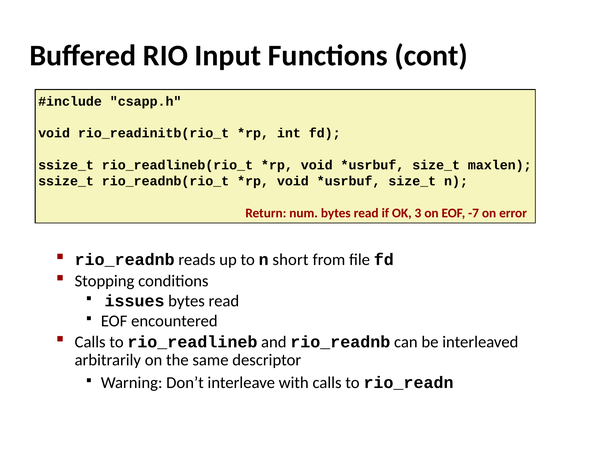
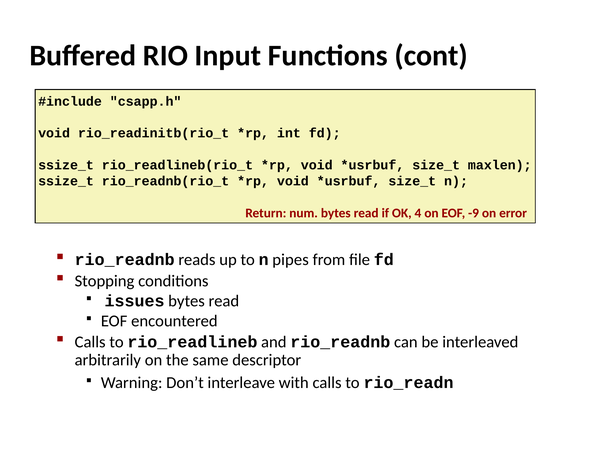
3: 3 -> 4 (418, 213)
-7: -7 -> -9 (474, 213)
short: short -> pipes (291, 260)
